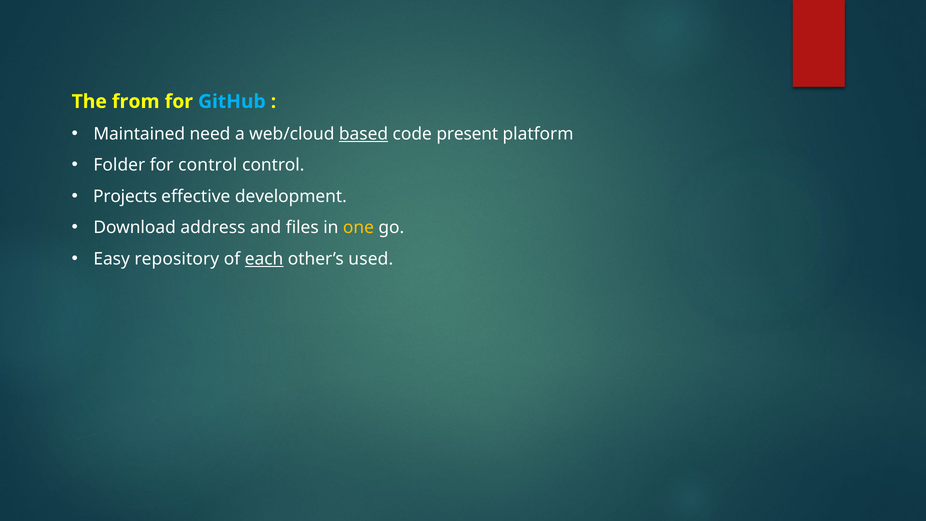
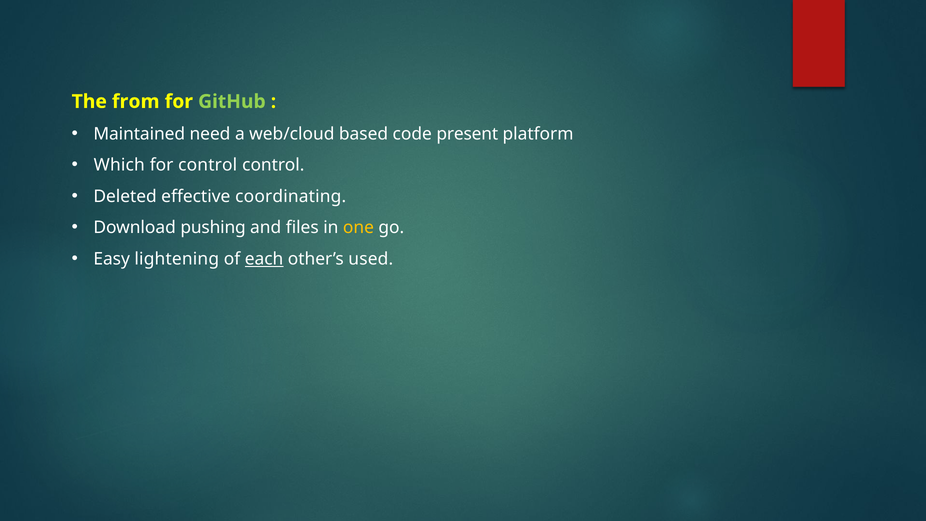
GitHub colour: light blue -> light green (232, 102)
based underline: present -> none (364, 134)
Folder: Folder -> Which (119, 165)
Projects: Projects -> Deleted (125, 196)
development: development -> coordinating (291, 196)
address: address -> pushing (213, 228)
repository: repository -> lightening (177, 259)
